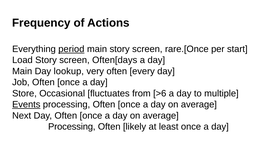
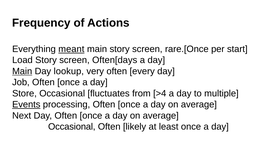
period: period -> meant (71, 49)
Main underline: none -> present (22, 71)
>6: >6 -> >4 (160, 93)
Processing: Processing -> Occasional (72, 127)
